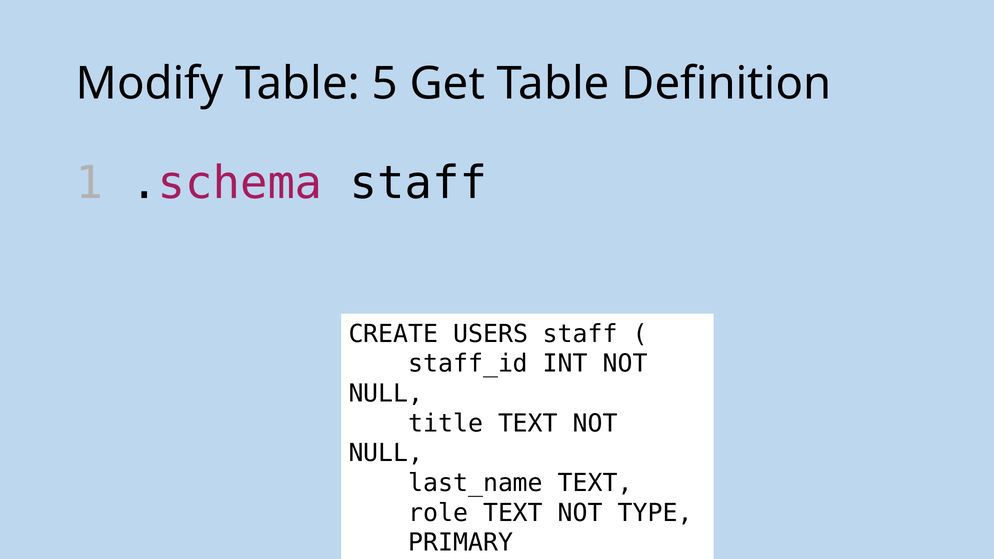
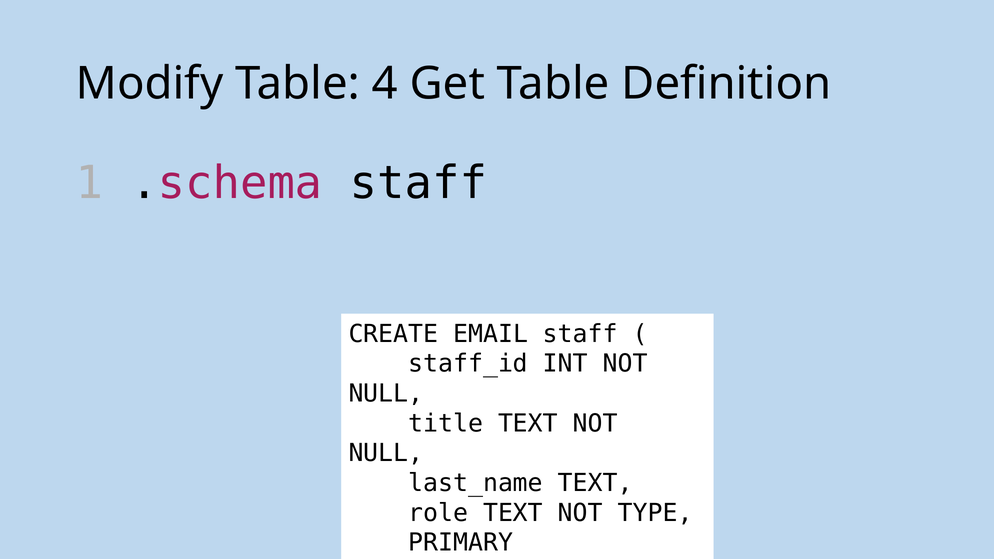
5: 5 -> 4 (385, 83)
USERS: USERS -> EMAIL (491, 334)
